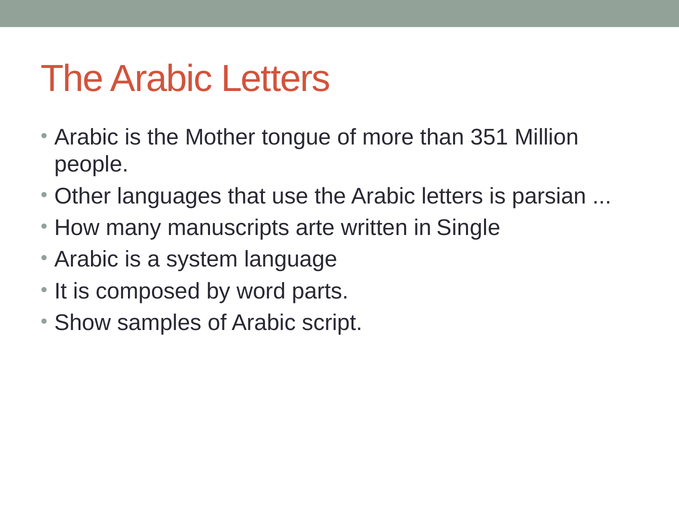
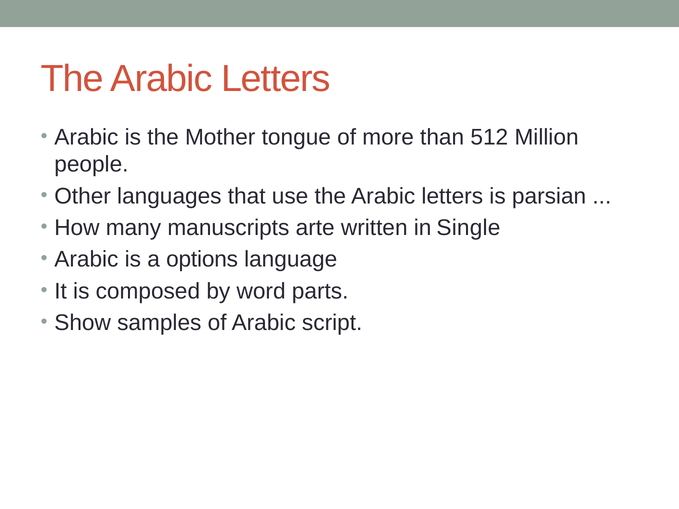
351: 351 -> 512 (489, 137)
system: system -> options (202, 260)
